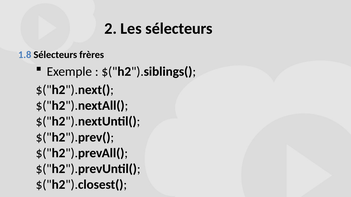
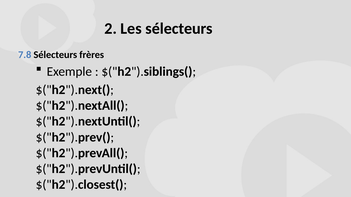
1.8: 1.8 -> 7.8 (25, 55)
